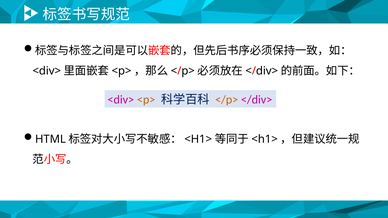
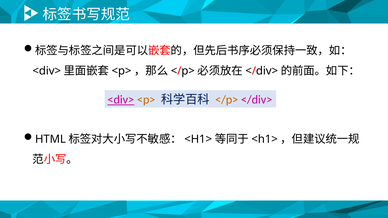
<div> underline: none -> present (121, 100)
